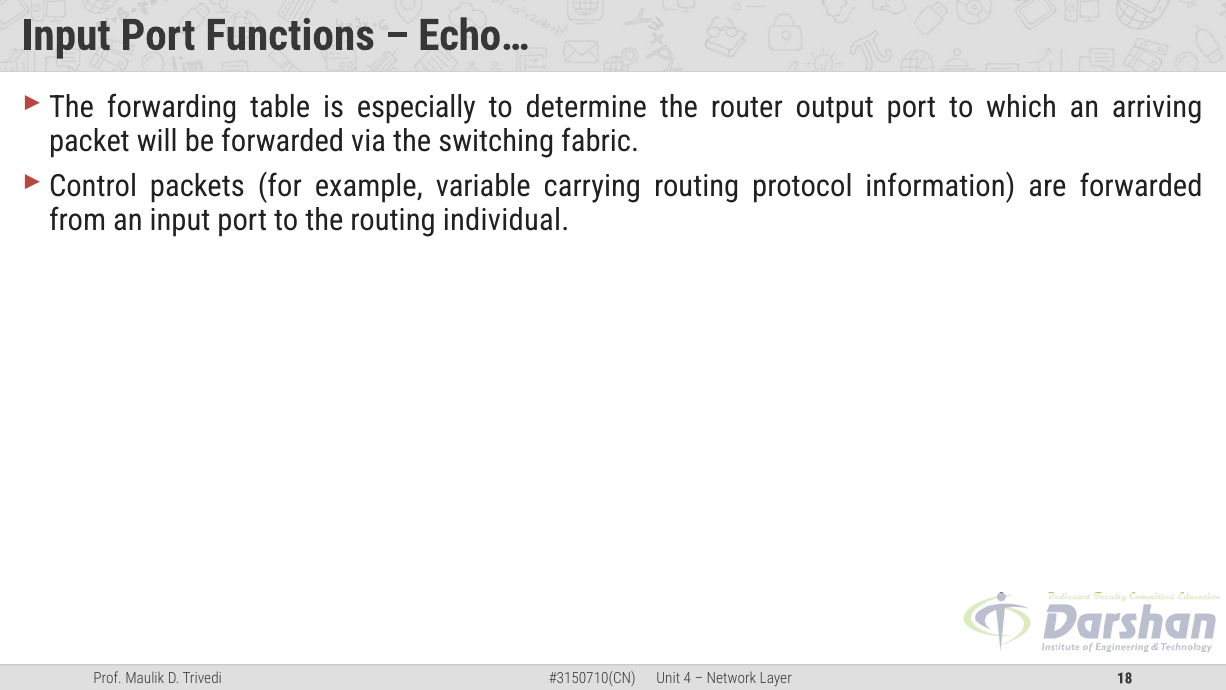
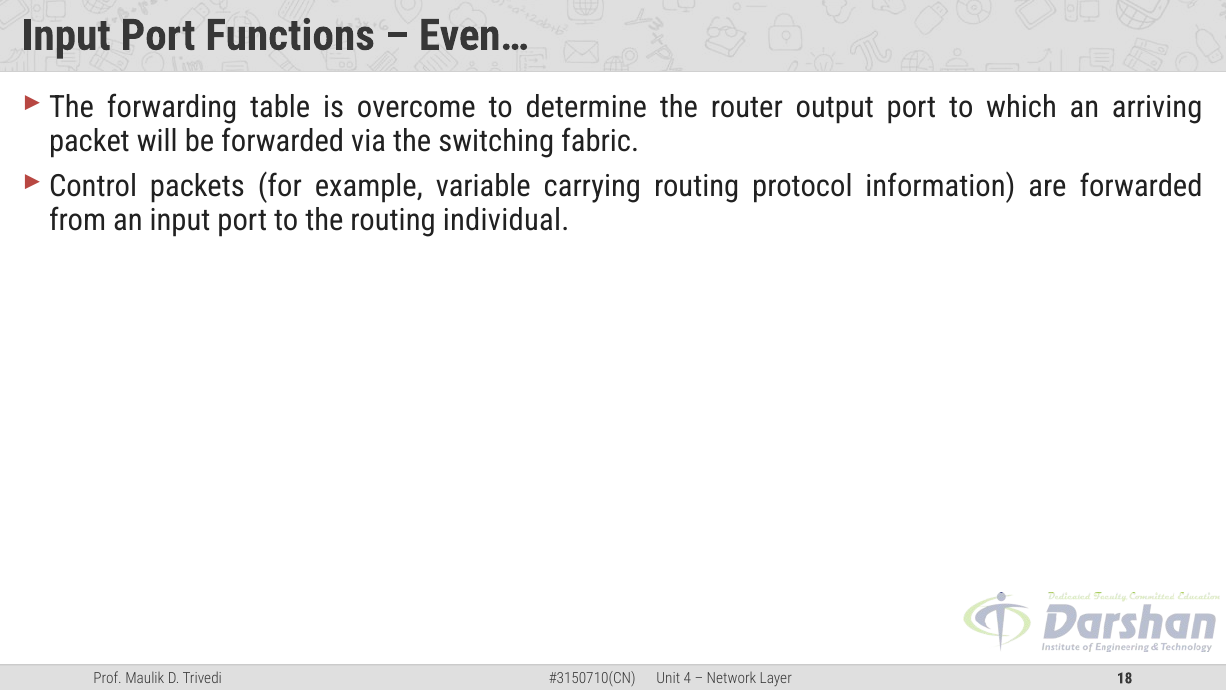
Echo…: Echo… -> Even… (474, 35)
especially: especially -> overcome (416, 108)
